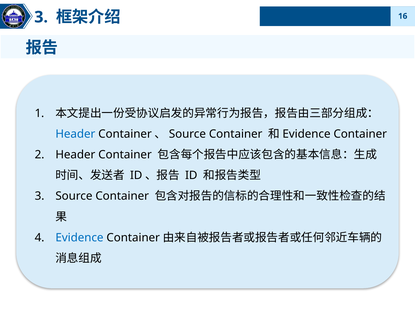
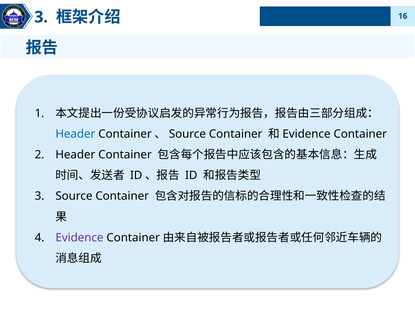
Evidence colour: blue -> purple (79, 238)
